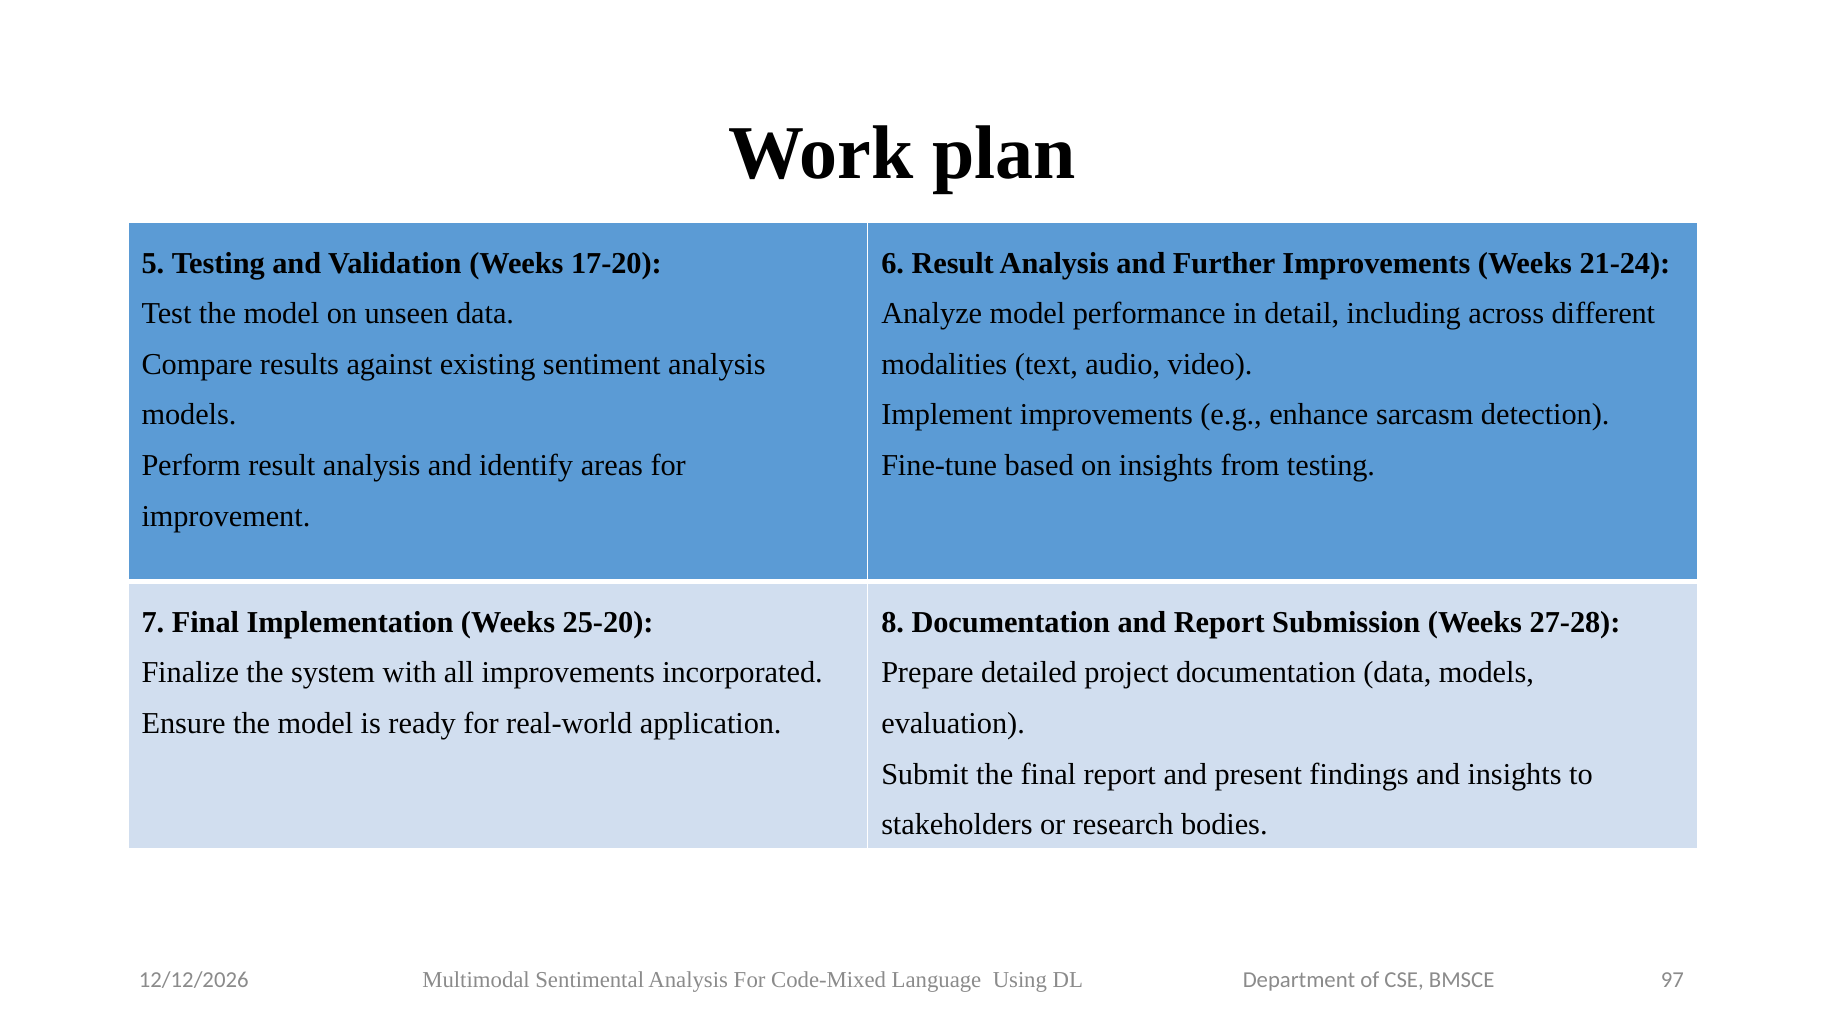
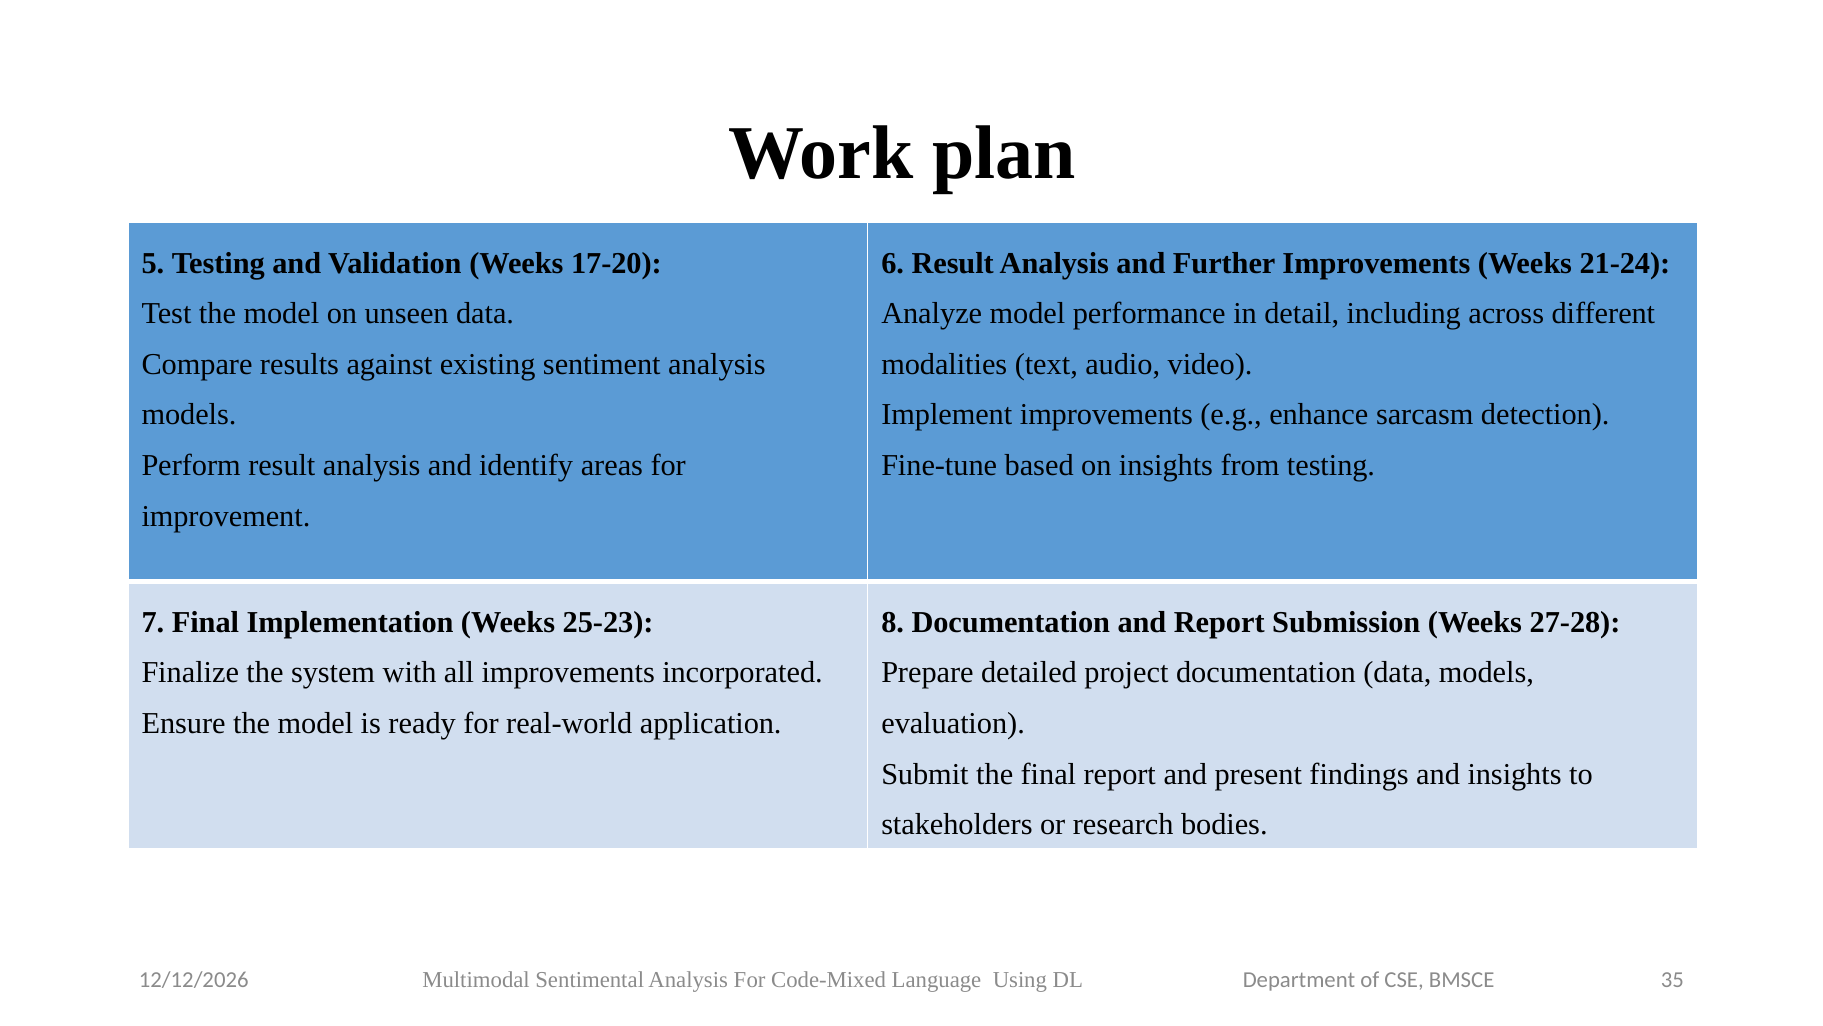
25-20: 25-20 -> 25-23 (608, 622)
97: 97 -> 35 (1672, 979)
